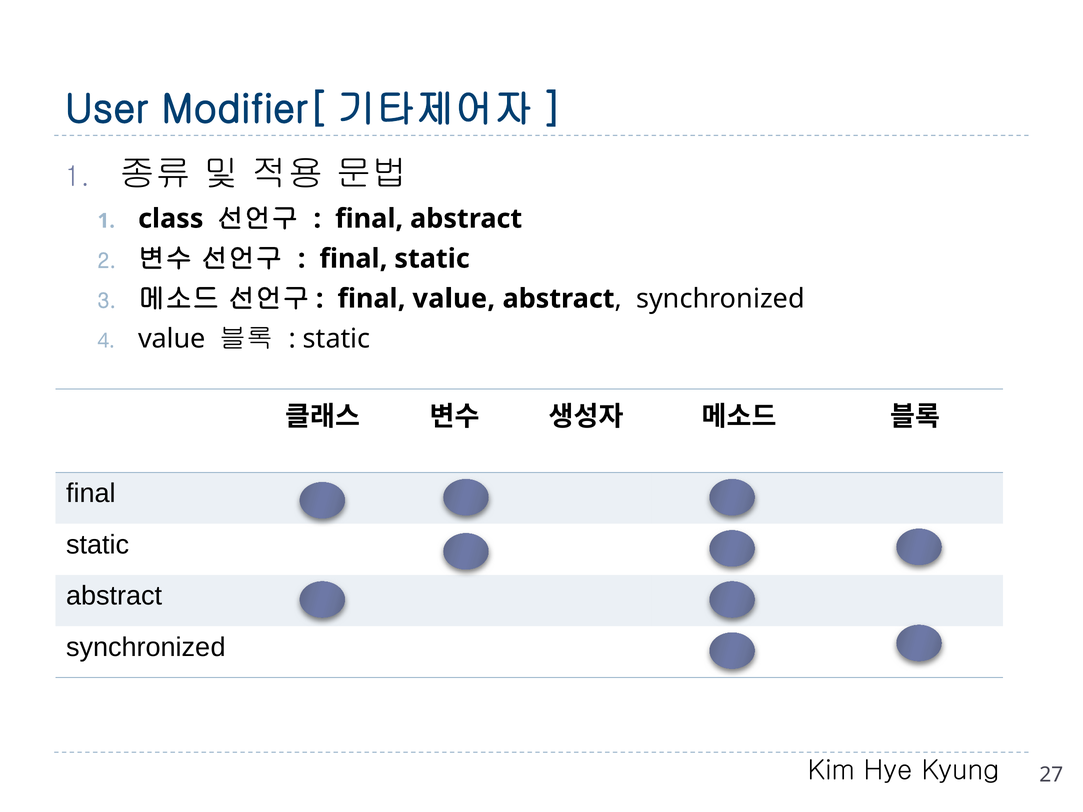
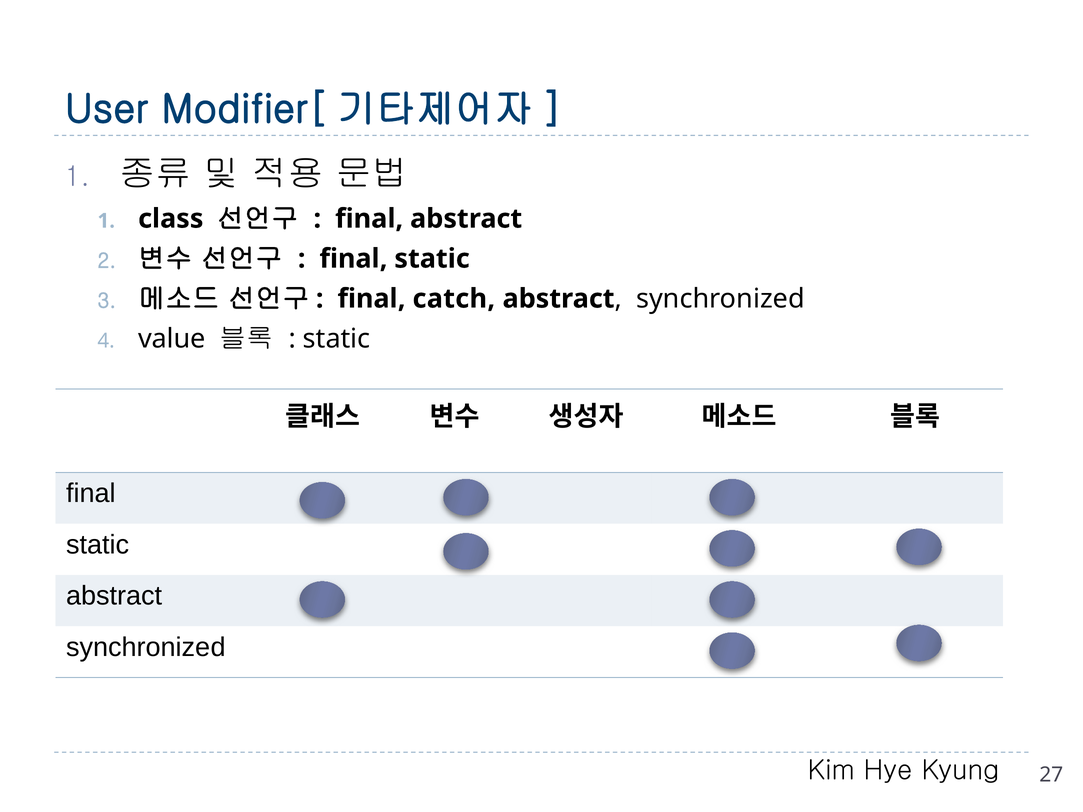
final value: value -> catch (454, 299)
